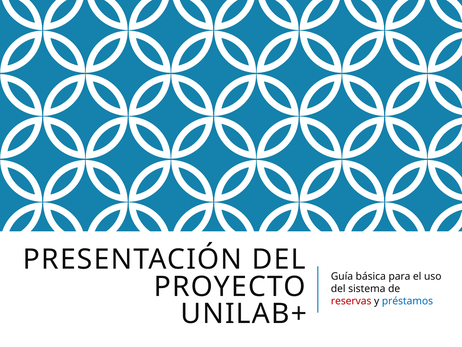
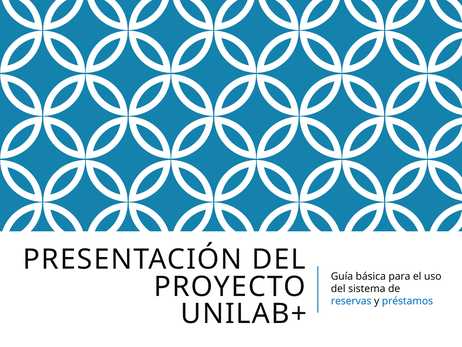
reservas colour: red -> blue (351, 301)
